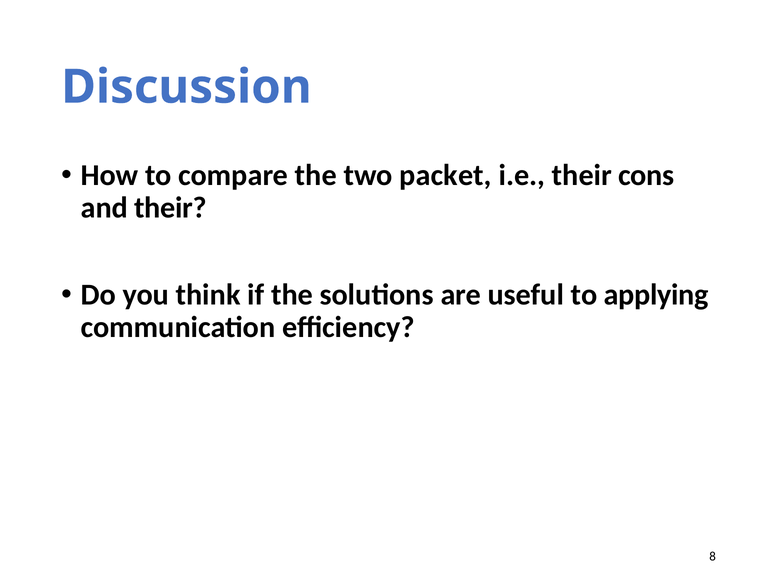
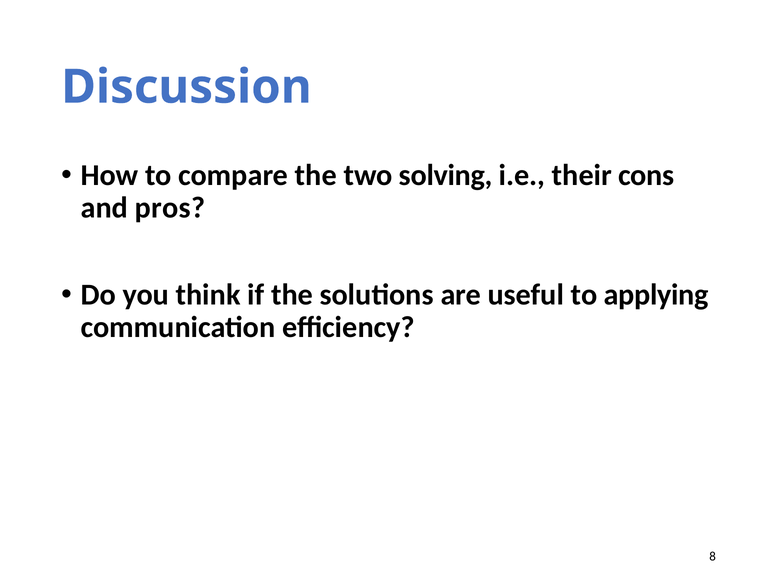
packet: packet -> solving (446, 175)
and their: their -> pros (170, 208)
